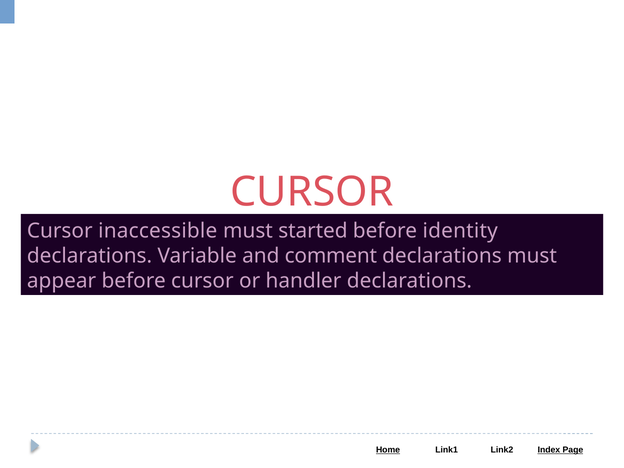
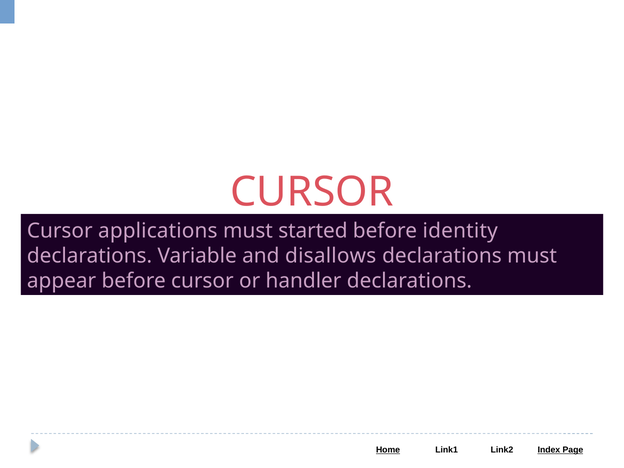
inaccessible: inaccessible -> applications (158, 231)
comment: comment -> disallows (331, 256)
